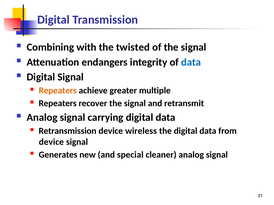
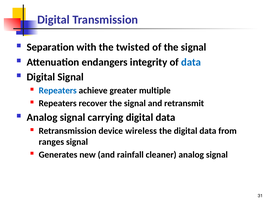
Combining: Combining -> Separation (50, 47)
Repeaters colour: orange -> blue (58, 91)
device: device -> ranges (51, 142)
special: special -> rainfall (130, 155)
